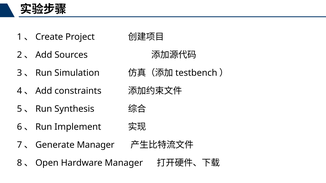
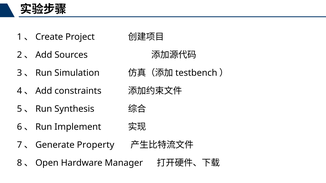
Manager: Manager -> Property (96, 145)
